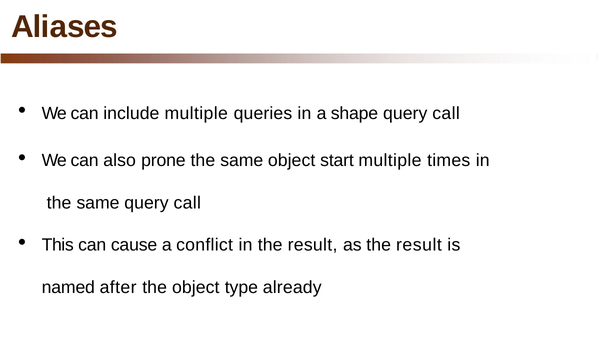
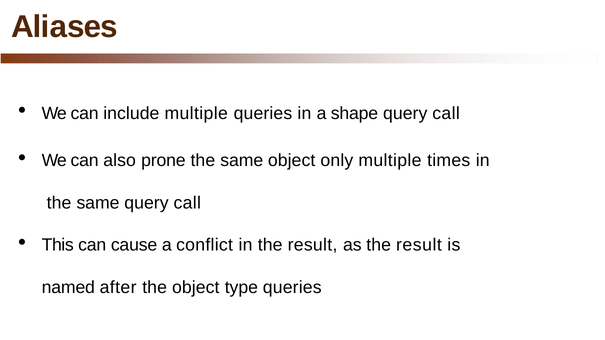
start: start -> only (337, 161)
type already: already -> queries (292, 288)
